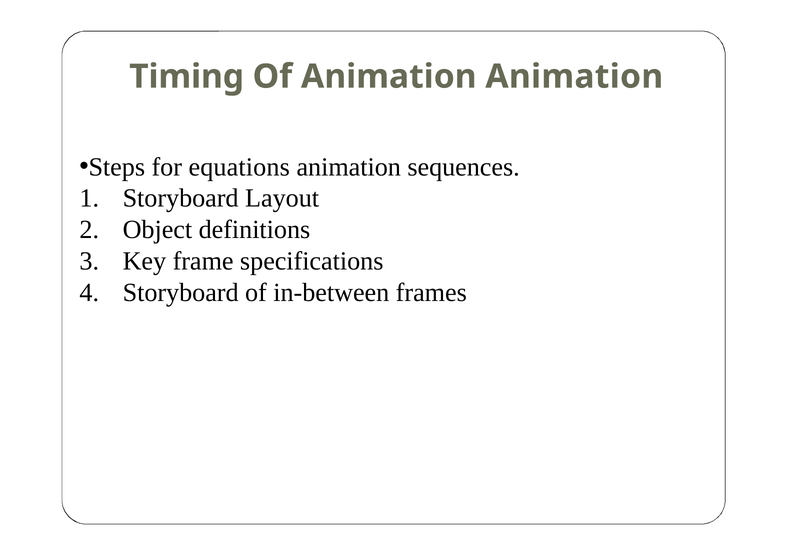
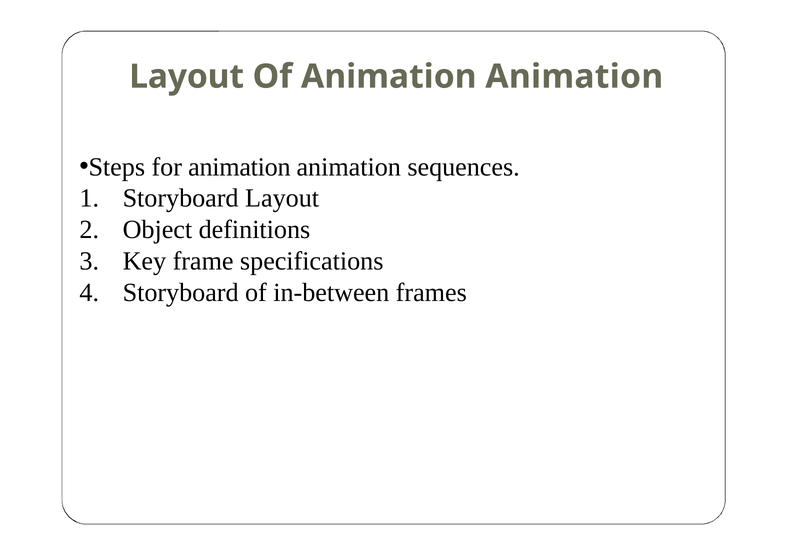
Timing: Timing -> Layout (187, 77)
for equations: equations -> animation (239, 167)
